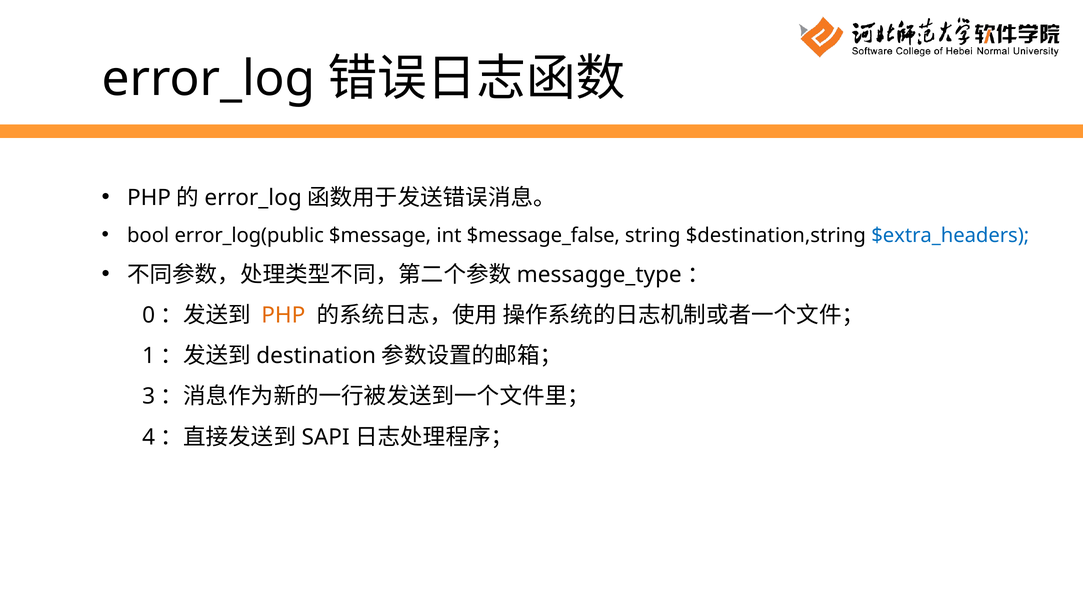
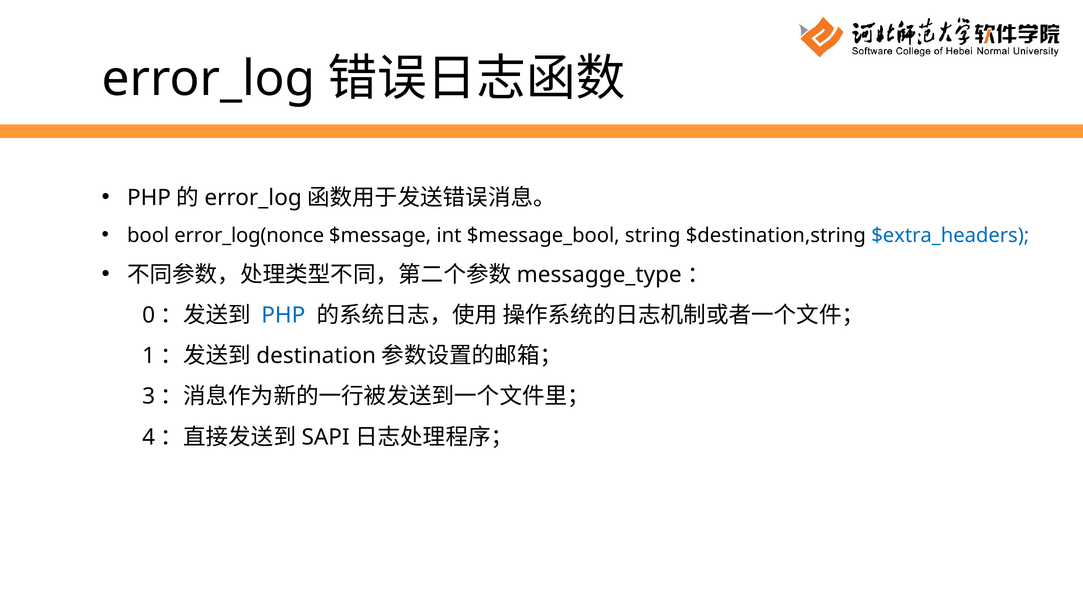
error_log(public: error_log(public -> error_log(nonce (249, 235)
$message_false: $message_false -> $message_bool (543, 235)
PHP colour: orange -> blue (283, 315)
